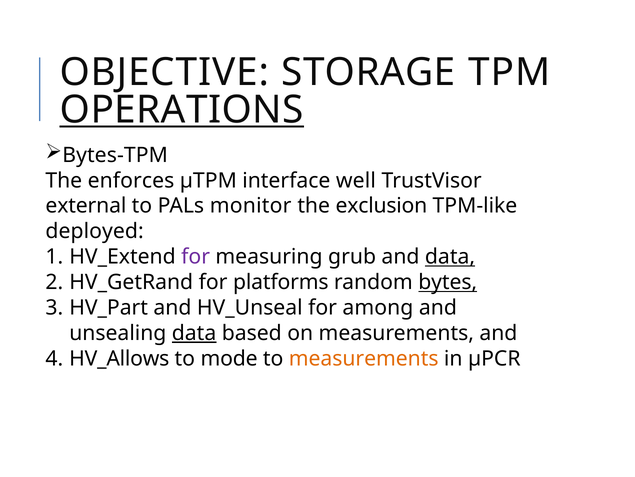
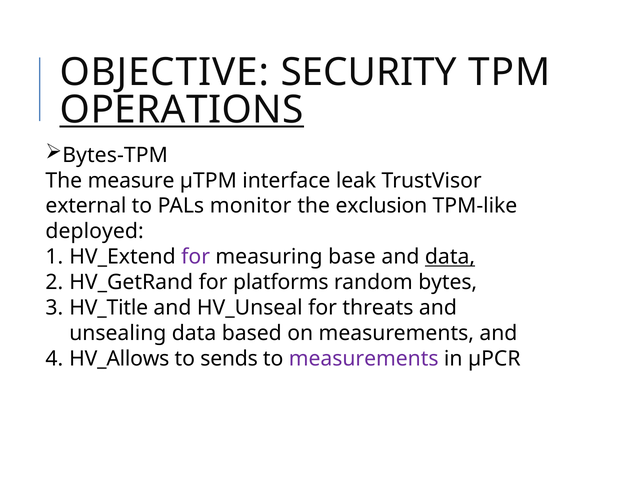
STORAGE: STORAGE -> SECURITY (369, 72)
enforces: enforces -> measure (131, 180)
well: well -> leak (356, 180)
grub: grub -> base (352, 256)
bytes underline: present -> none (448, 282)
HV_Part: HV_Part -> HV_Title (109, 307)
among: among -> threats (378, 307)
data underline: present -> none (194, 333)
mode: mode -> sends (229, 358)
measurements colour: orange -> purple (364, 358)
